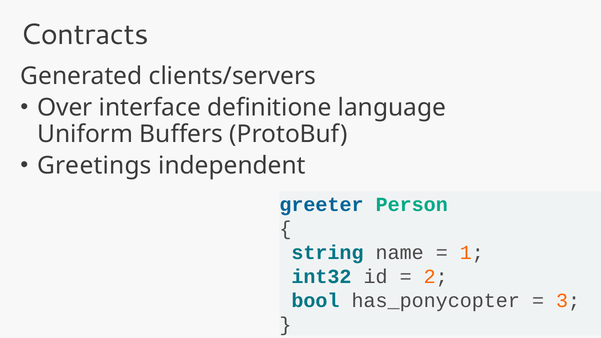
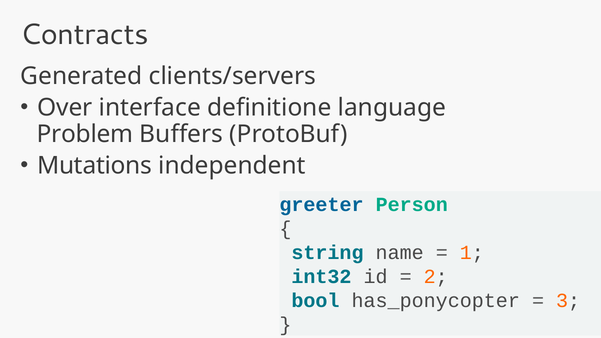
Uniform: Uniform -> Problem (85, 134)
Greetings: Greetings -> Mutations (95, 166)
